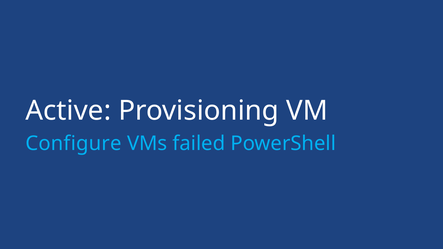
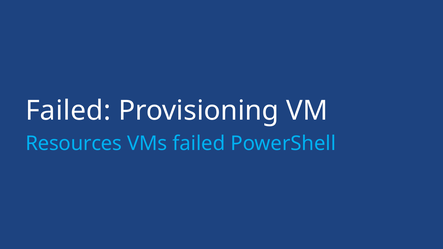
Active: Active -> Failed (68, 111)
Configure: Configure -> Resources (74, 143)
